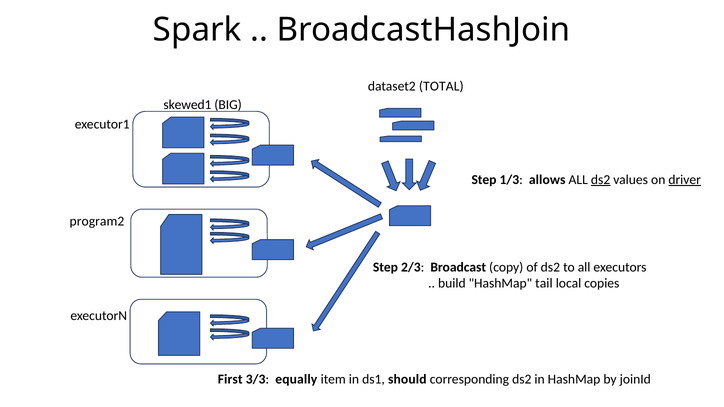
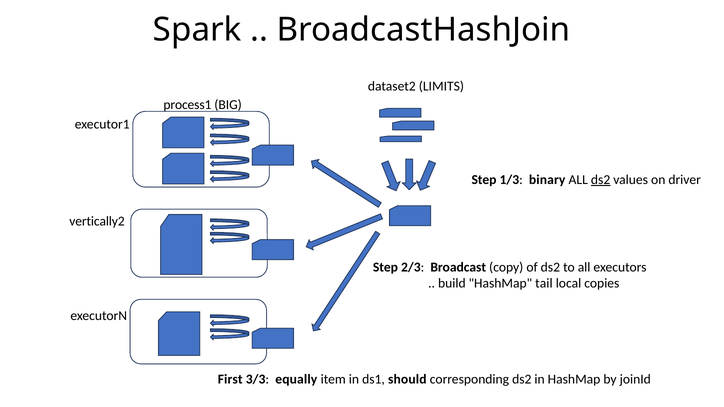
TOTAL: TOTAL -> LIMITS (441, 86)
skewed1: skewed1 -> process1 (187, 105)
allows: allows -> binary (547, 180)
driver underline: present -> none (685, 180)
program2: program2 -> vertically2 (97, 221)
